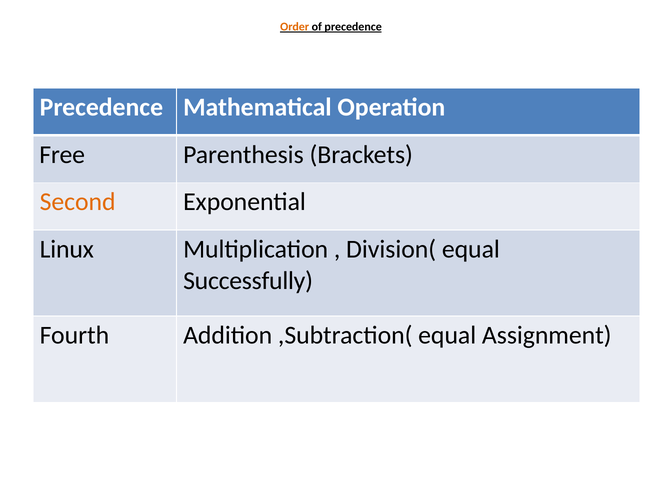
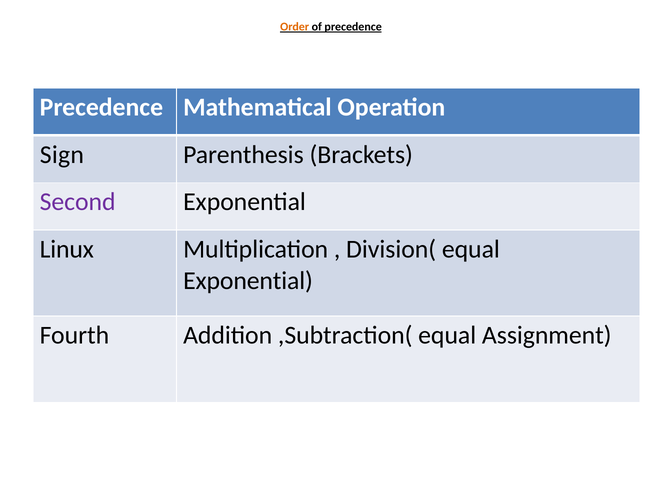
Free: Free -> Sign (62, 155)
Second colour: orange -> purple (78, 202)
Successfully: Successfully -> Exponential (248, 281)
